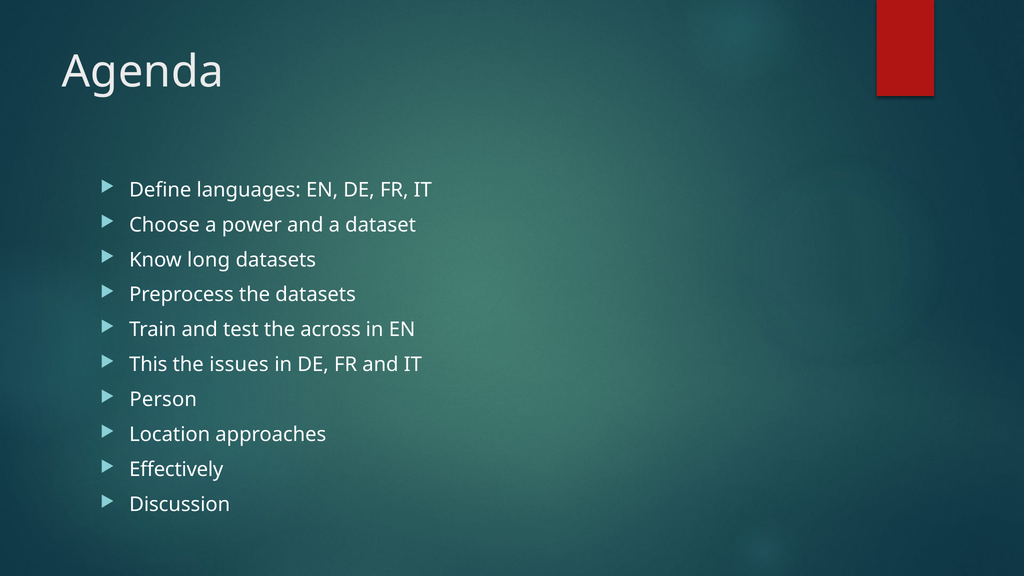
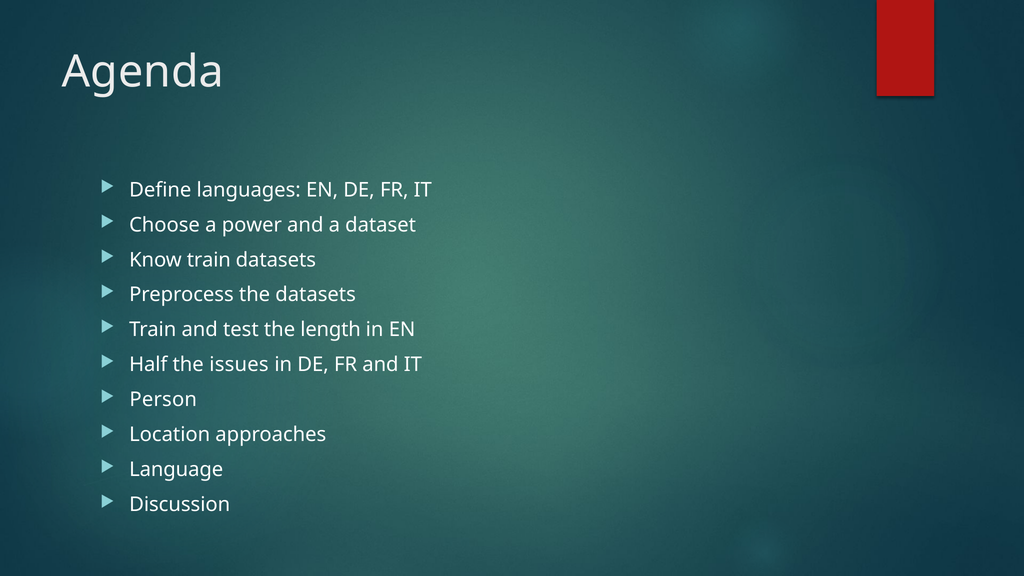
Know long: long -> train (209, 260)
across: across -> length (331, 330)
This: This -> Half (148, 365)
Effectively: Effectively -> Language (176, 470)
